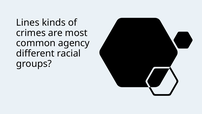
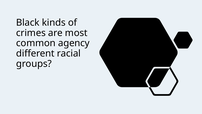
Lines: Lines -> Black (28, 23)
